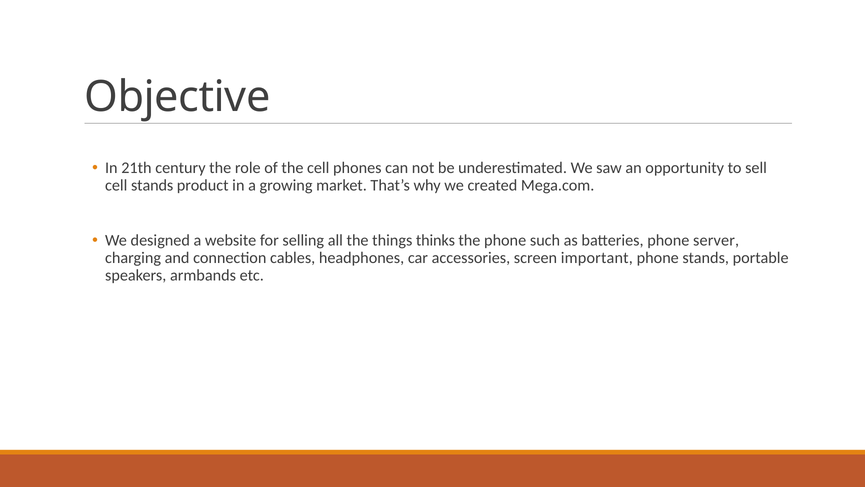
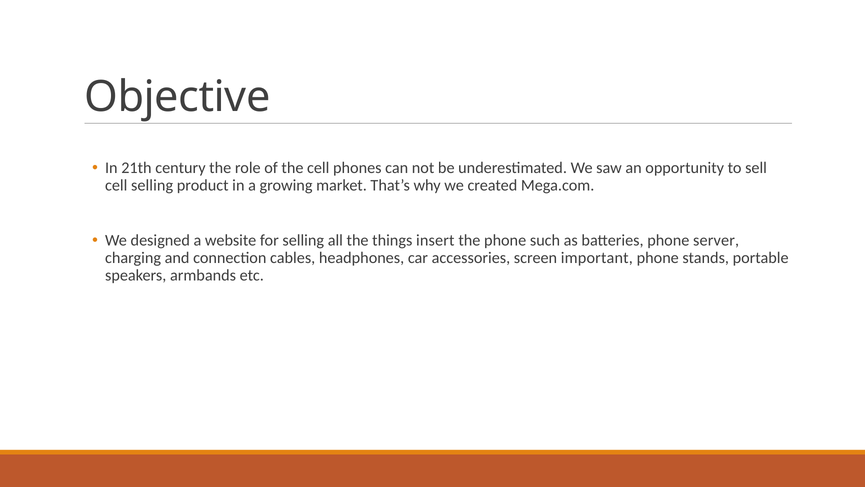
cell stands: stands -> selling (152, 185)
thinks: thinks -> insert (435, 240)
